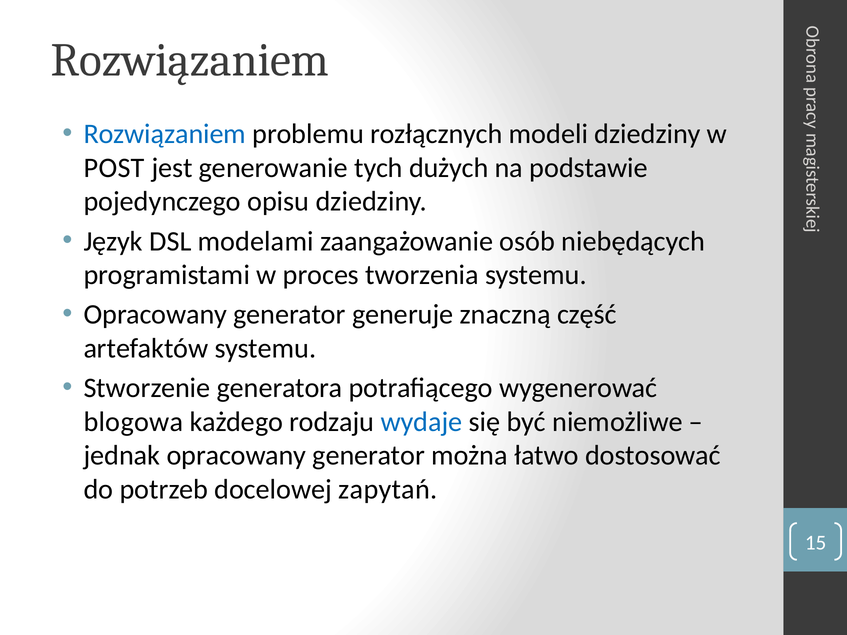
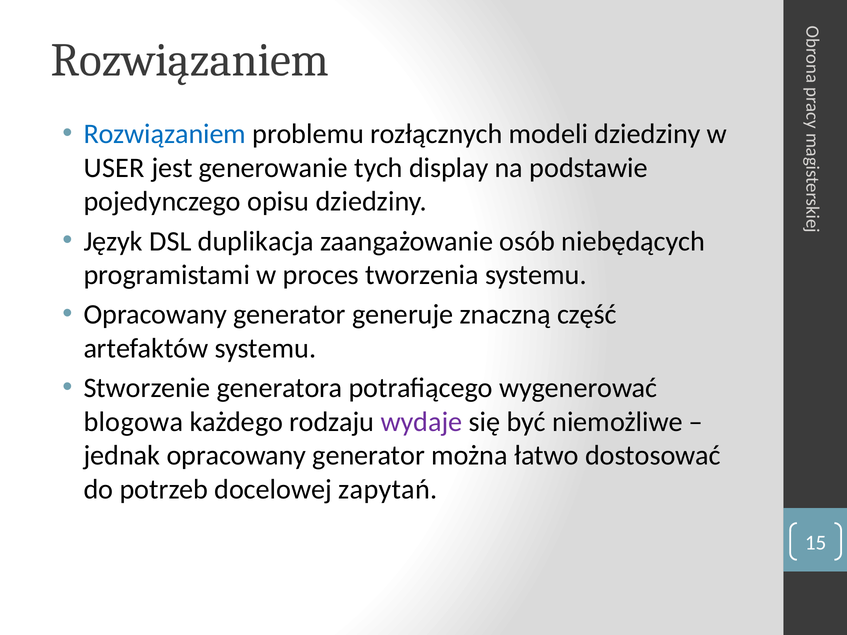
POST: POST -> USER (114, 168)
dużych: dużych -> display (449, 168)
modelami: modelami -> duplikacja (256, 241)
wydaje colour: blue -> purple (421, 422)
